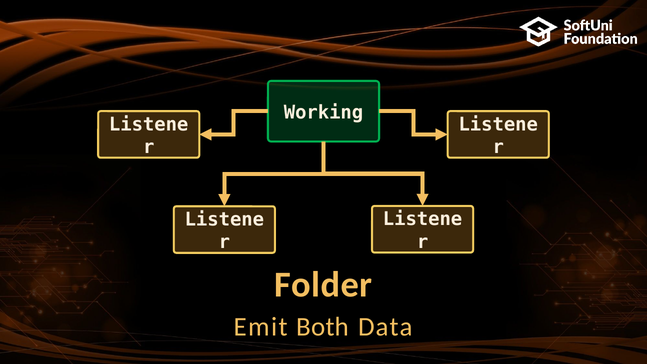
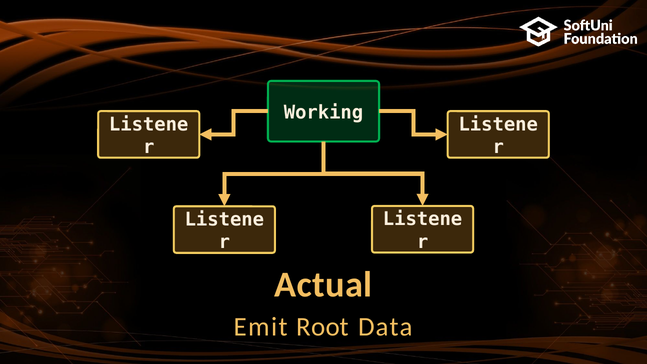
Folder: Folder -> Actual (323, 285)
Both: Both -> Root (323, 327)
